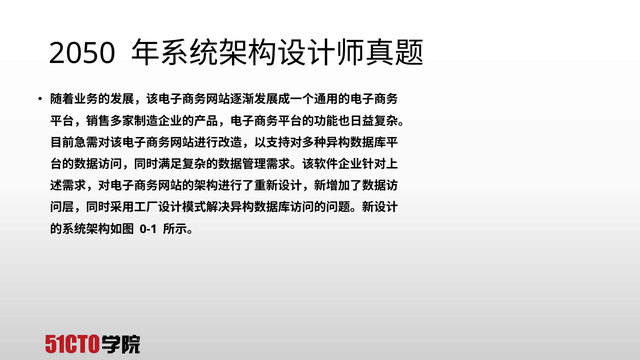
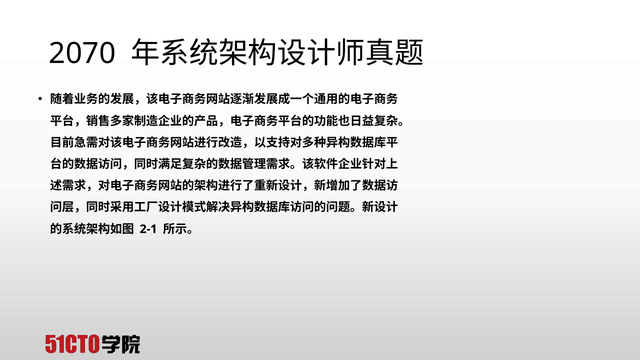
2050: 2050 -> 2070 (82, 54)
0-1: 0-1 -> 2-1 (148, 229)
